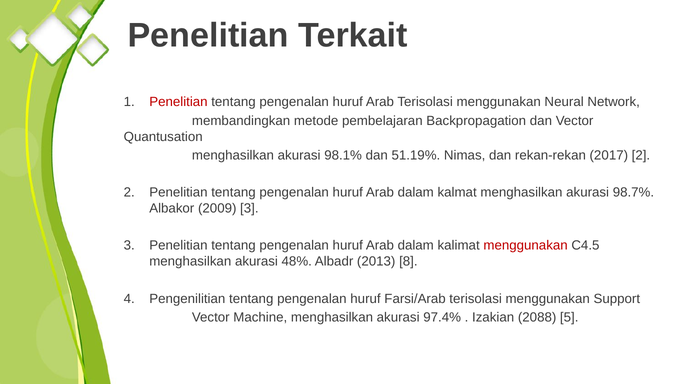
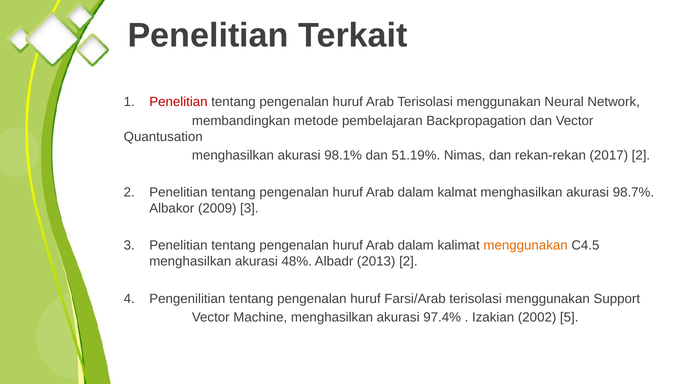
menggunakan colour: red -> orange (526, 246)
2013 8: 8 -> 2 (408, 262)
2088: 2088 -> 2002 (537, 317)
